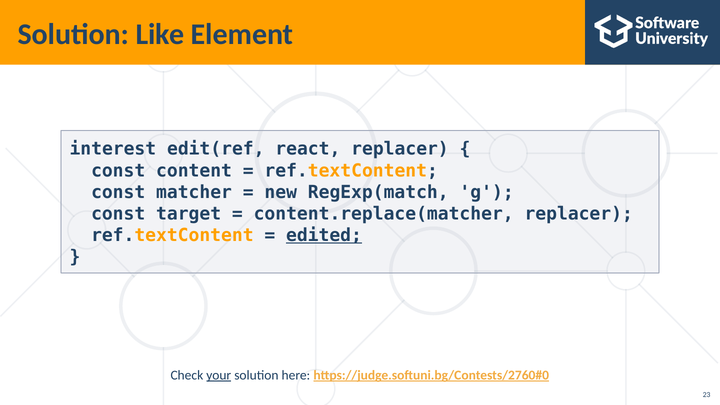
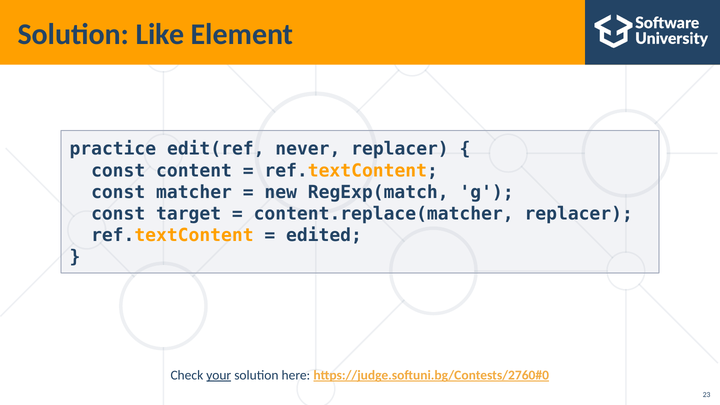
interest: interest -> practice (113, 149)
react: react -> never (308, 149)
edited underline: present -> none (324, 235)
